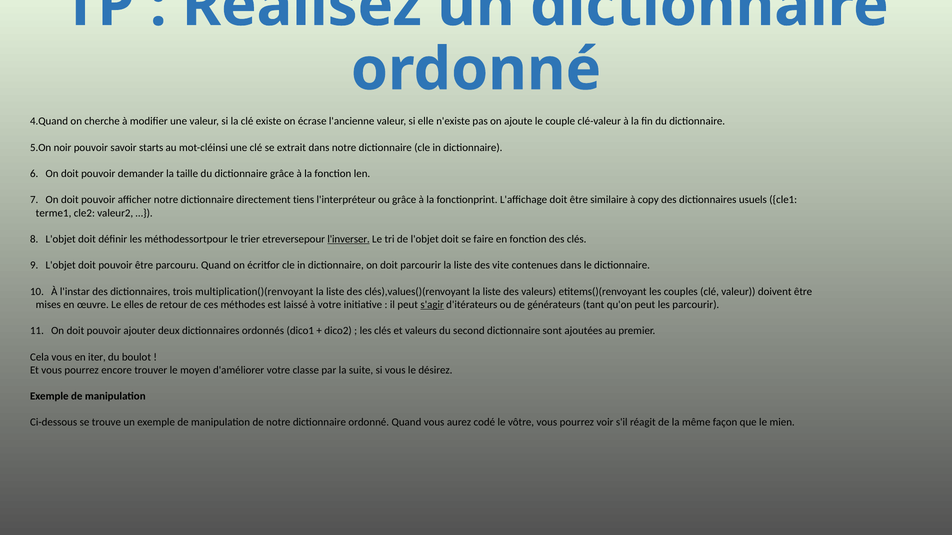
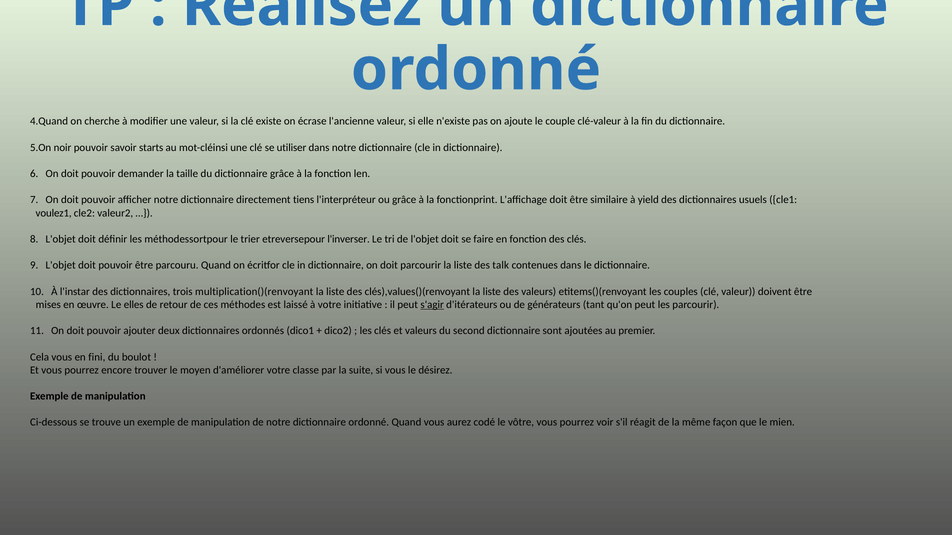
extrait: extrait -> utiliser (292, 148)
copy: copy -> yield (648, 200)
terme1: terme1 -> voulez1 (54, 213)
l'inverser underline: present -> none (349, 239)
vite: vite -> talk (501, 266)
iter: iter -> fini (97, 357)
